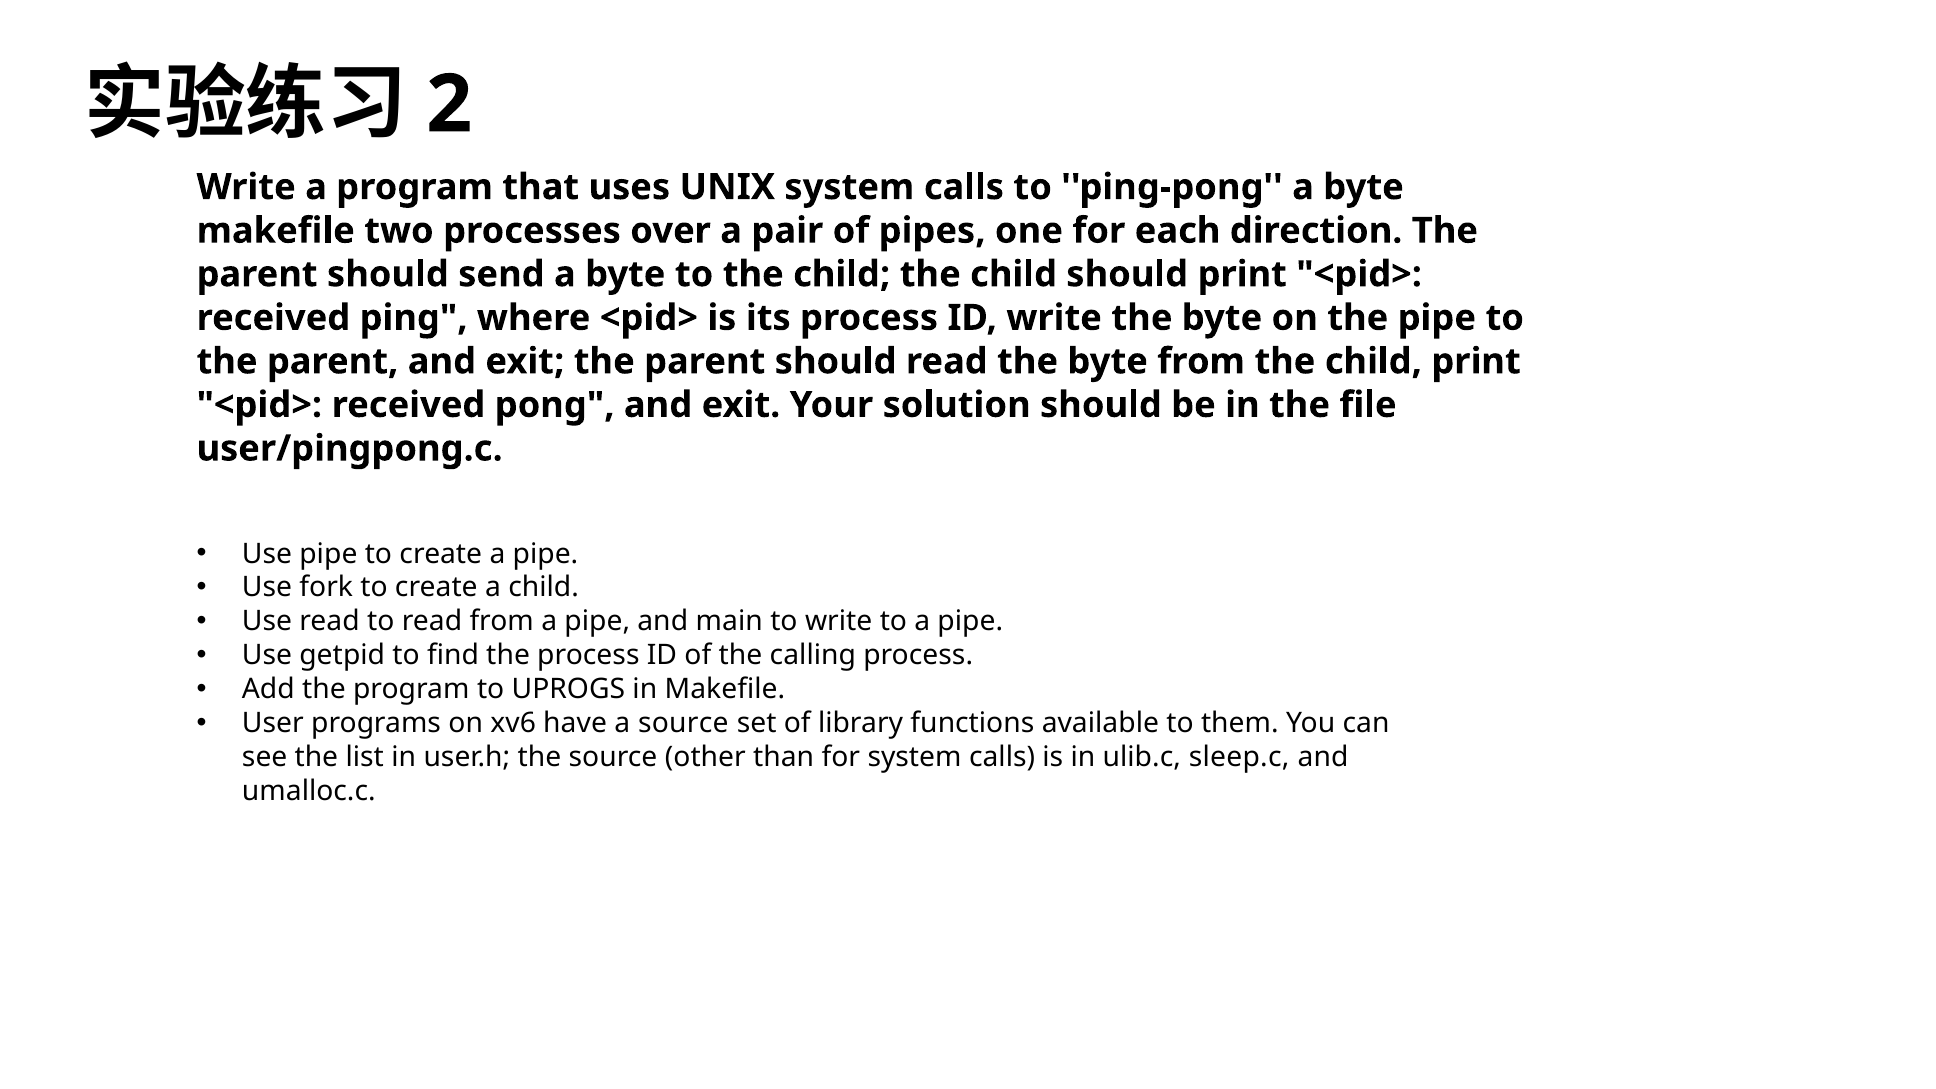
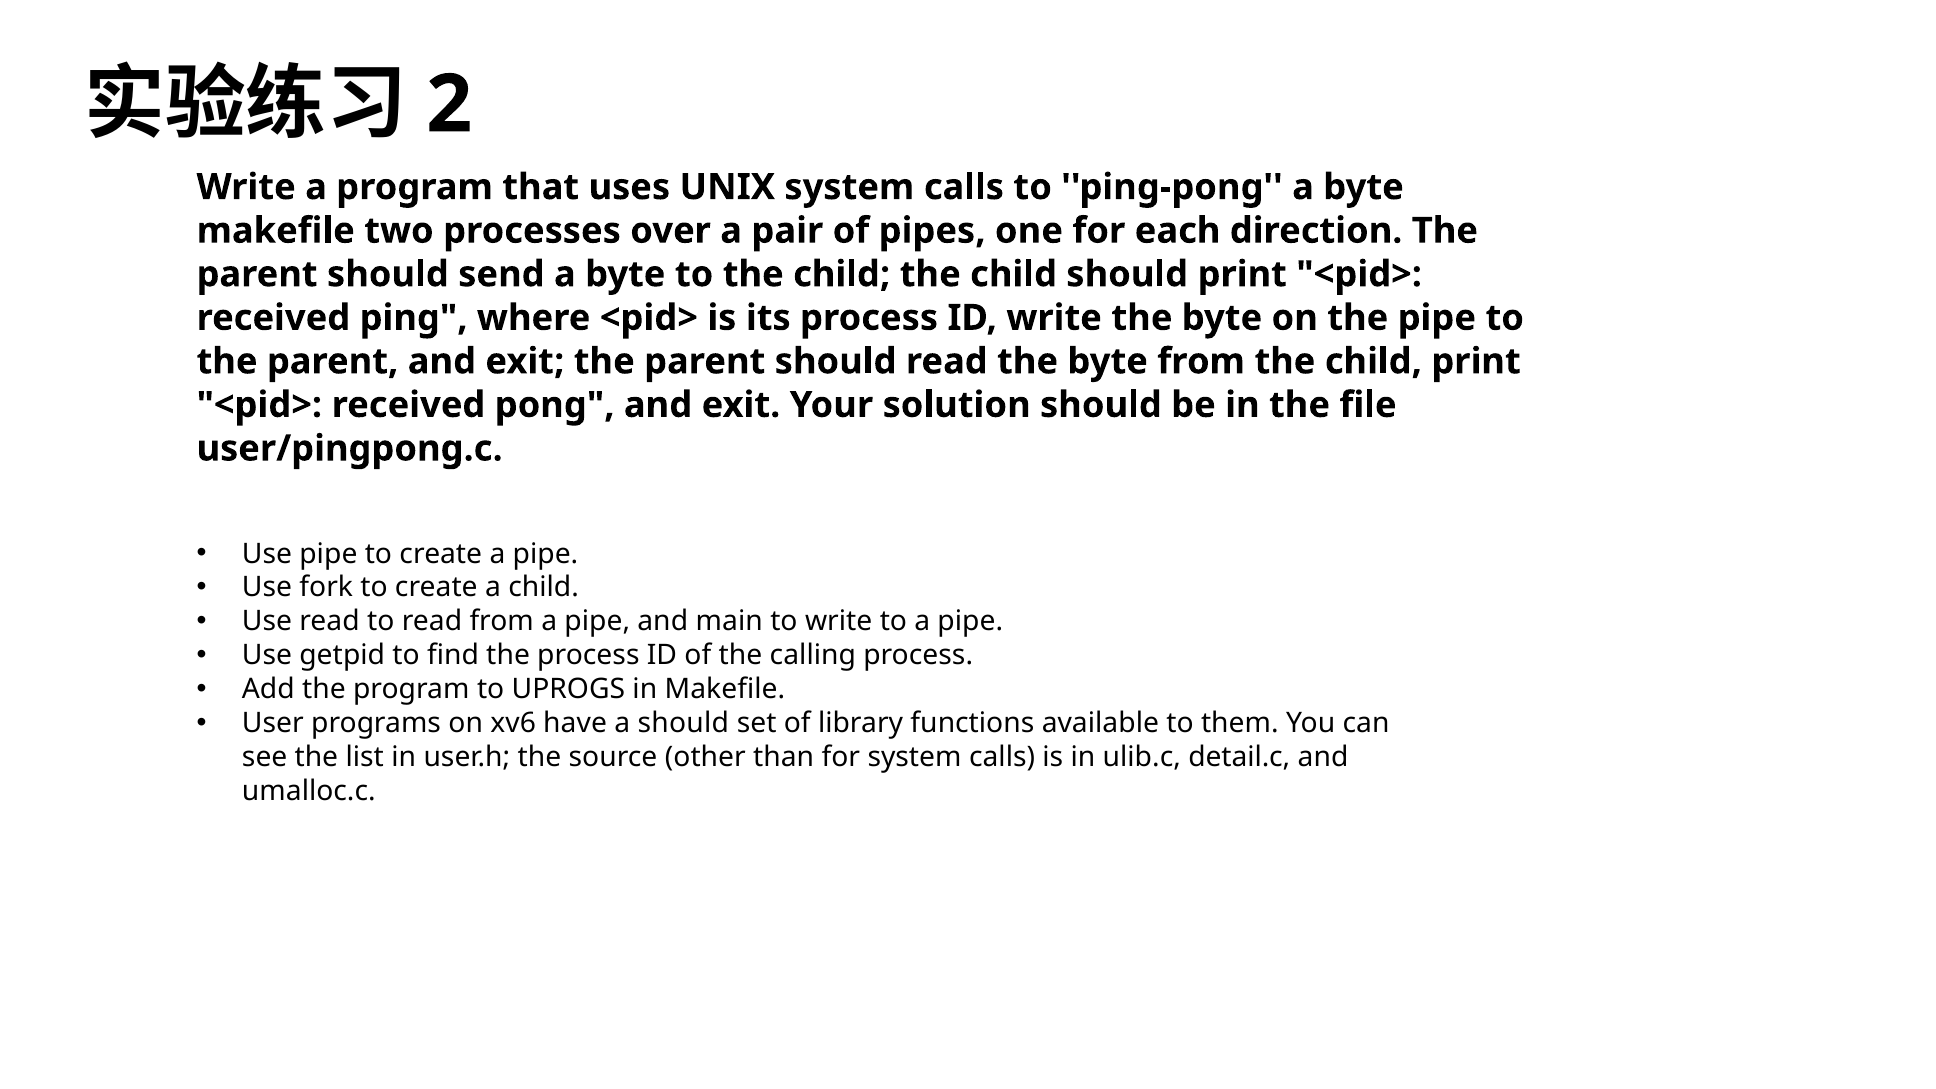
a source: source -> should (683, 723)
sleep.c: sleep.c -> detail.c (1239, 757)
